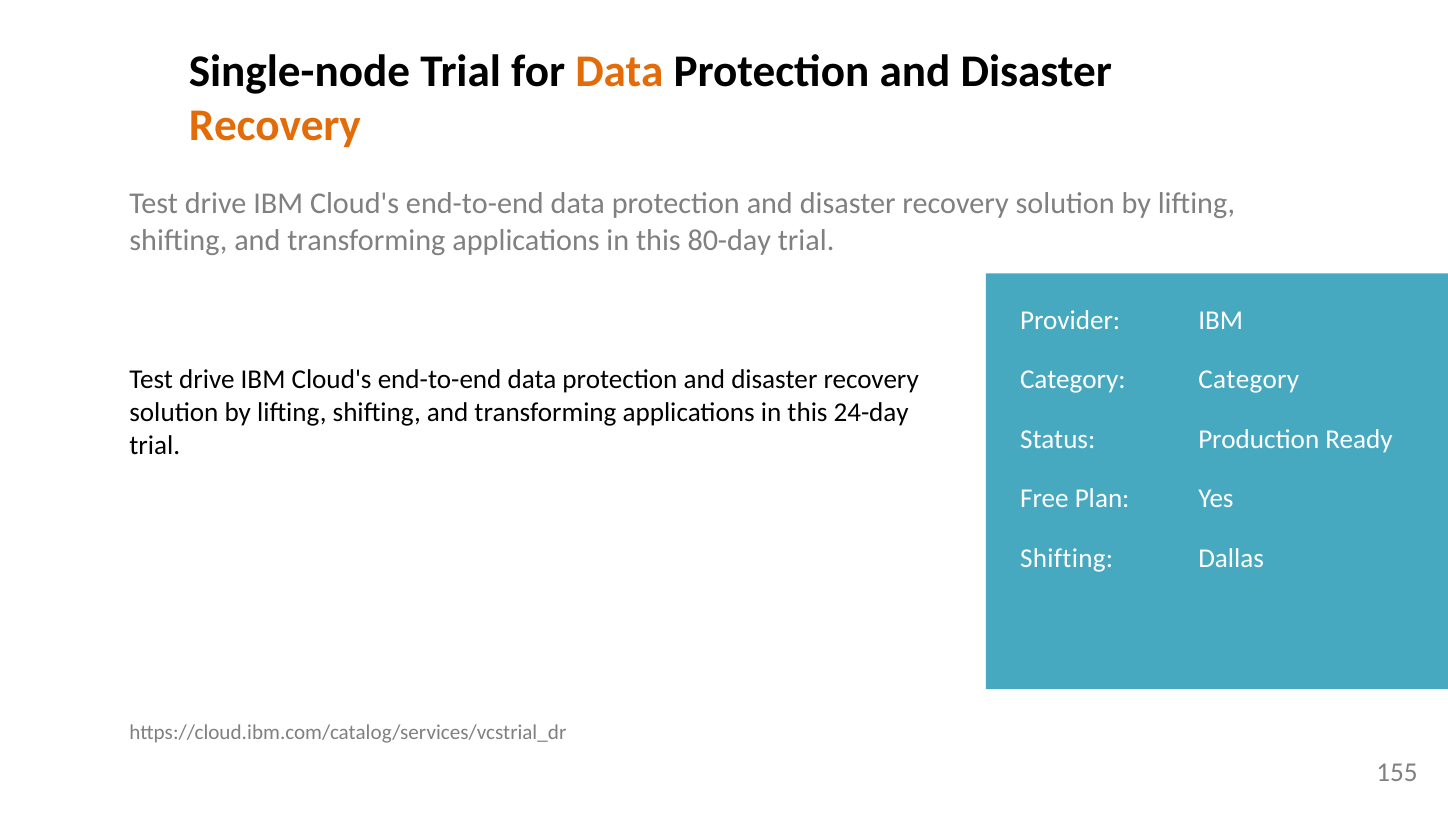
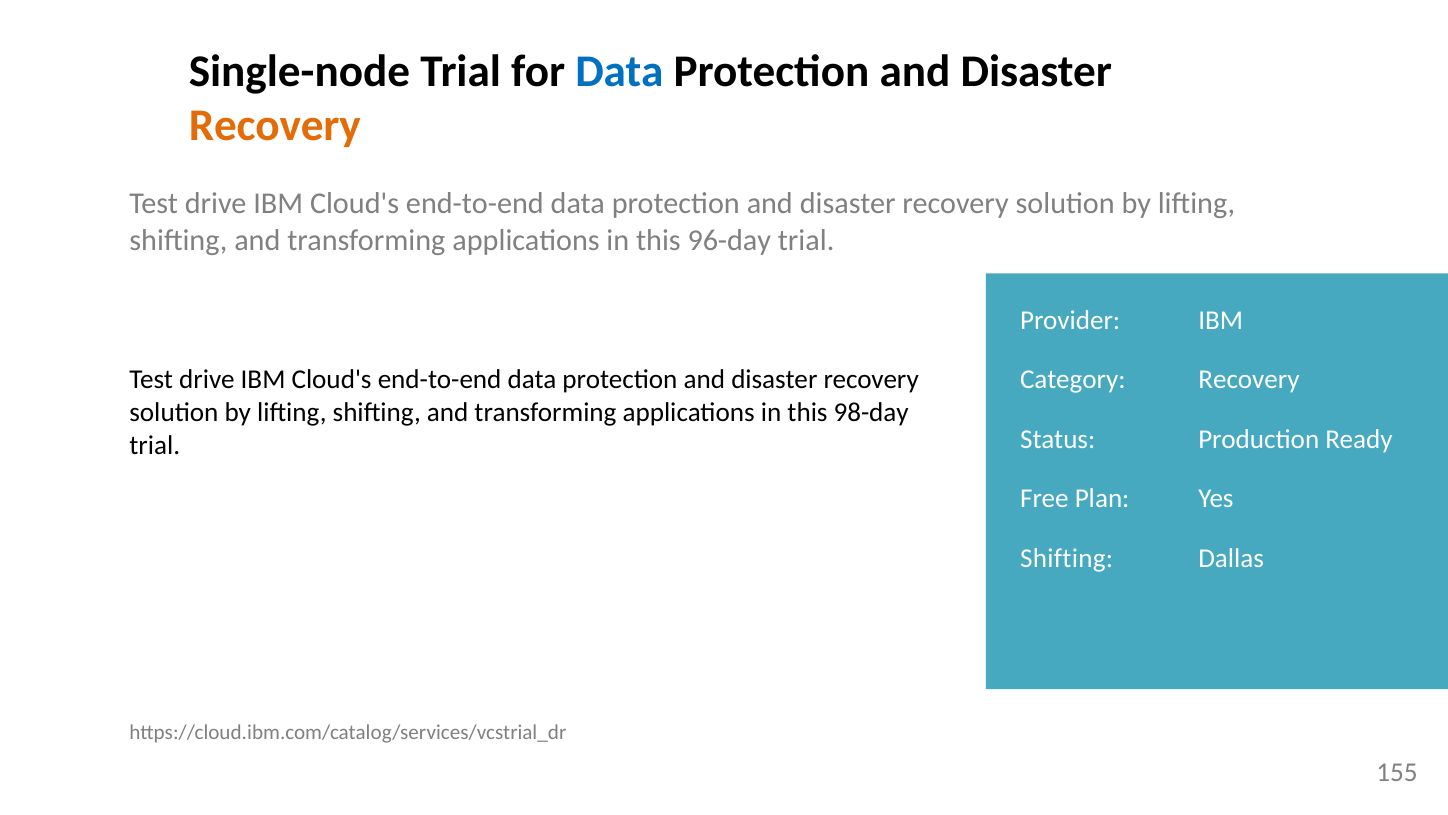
Data colour: orange -> blue (619, 71)
80-day: 80-day -> 96-day (729, 240)
Category Category: Category -> Recovery (1249, 380)
24-day: 24-day -> 98-day (871, 412)
